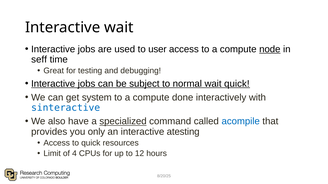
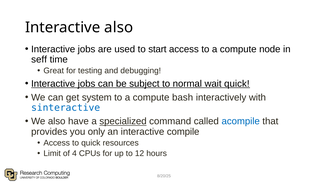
Interactive wait: wait -> also (119, 28)
user: user -> start (157, 49)
node underline: present -> none (270, 49)
done: done -> bash (183, 98)
atesting: atesting -> compile (183, 132)
